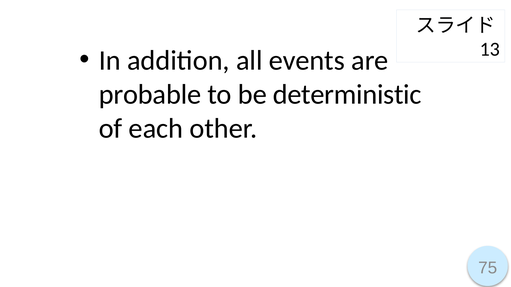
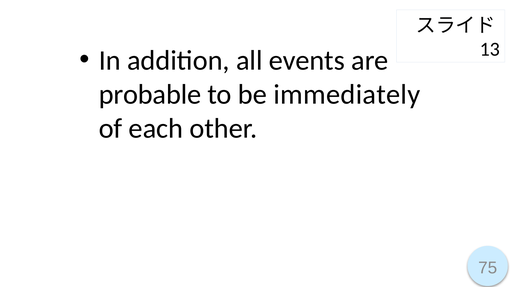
deterministic: deterministic -> immediately (347, 95)
